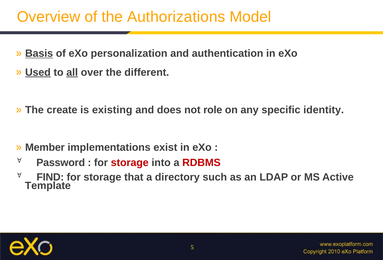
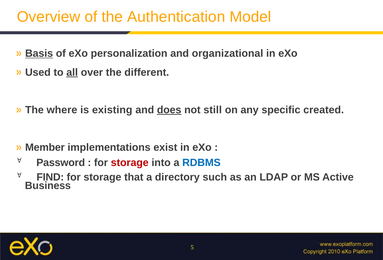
Authorizations: Authorizations -> Authentication (176, 17)
authentication: authentication -> organizational (228, 53)
Used underline: present -> none (38, 72)
create: create -> where (62, 110)
does underline: none -> present (169, 110)
role: role -> still (213, 110)
identity: identity -> created (324, 110)
RDBMS colour: red -> blue (201, 162)
Template: Template -> Business (48, 185)
